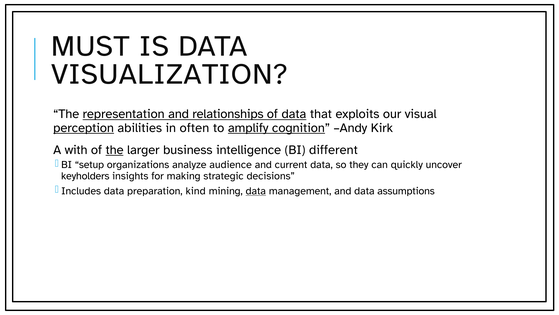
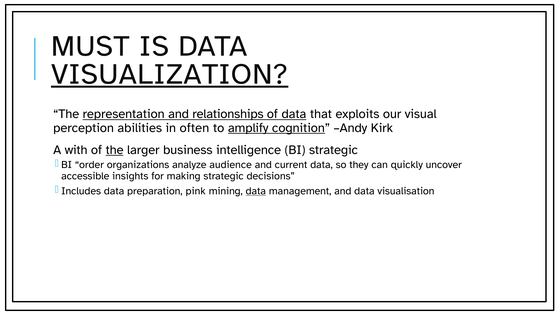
VISUALIZATION underline: none -> present (170, 74)
perception underline: present -> none (84, 128)
BI different: different -> strategic (334, 150)
setup: setup -> order (89, 165)
keyholders: keyholders -> accessible (85, 176)
kind: kind -> pink (196, 191)
assumptions: assumptions -> visualisation (406, 191)
